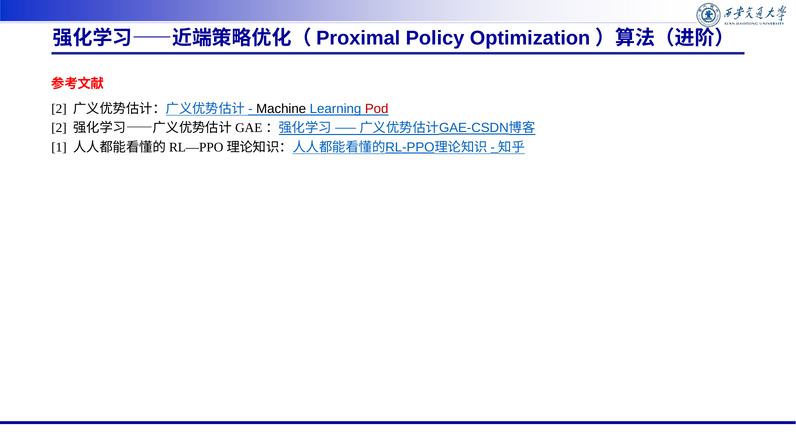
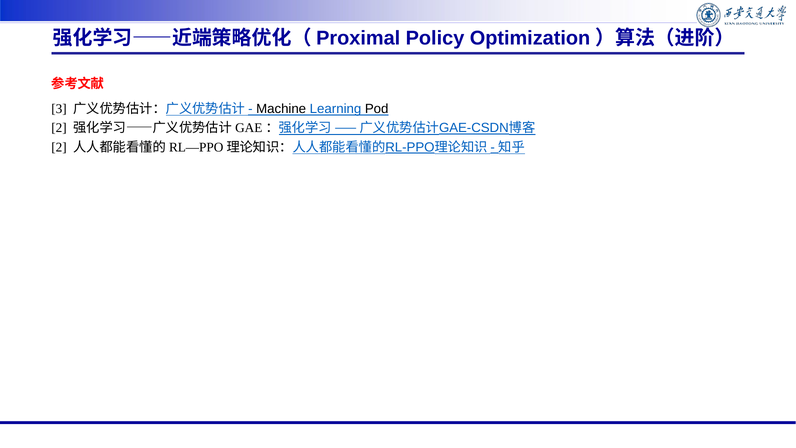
2: 2 -> 3 (59, 109)
Pod colour: red -> black (377, 109)
1: 1 -> 2 (59, 147)
